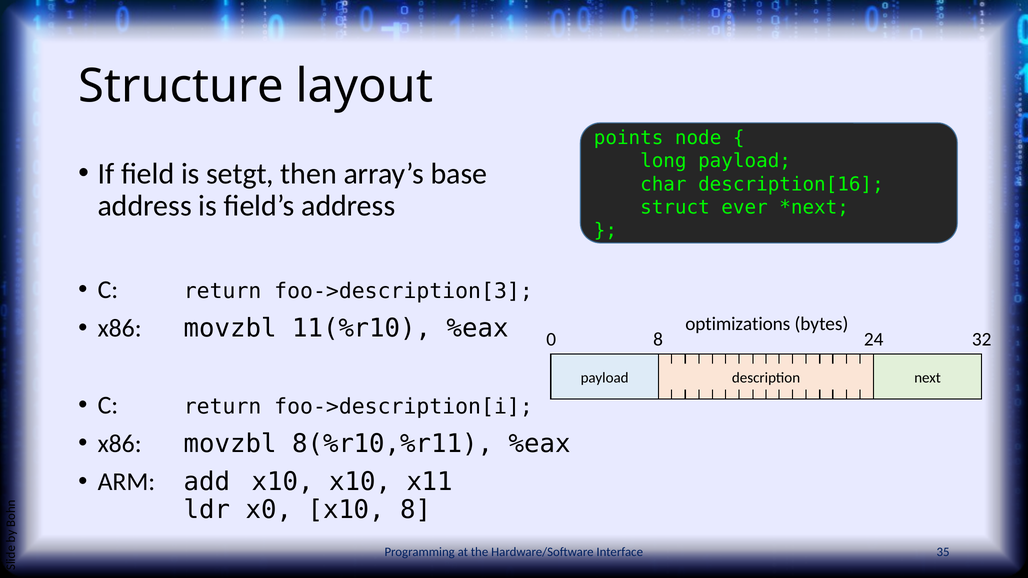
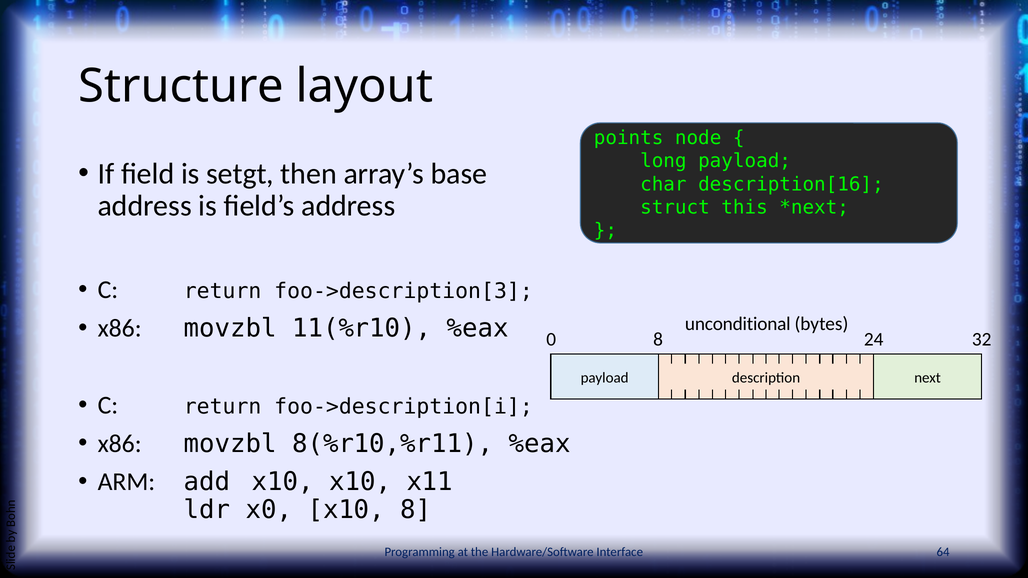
ever: ever -> this (745, 207)
optimizations: optimizations -> unconditional (738, 324)
35: 35 -> 64 (943, 552)
